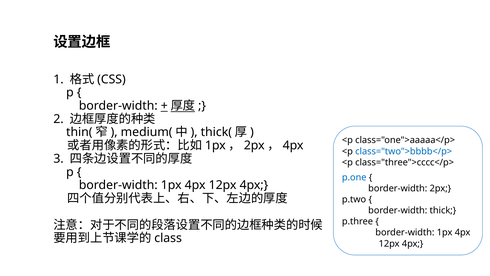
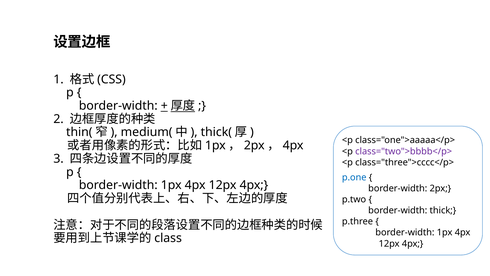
class="two">bbbb</p> colour: blue -> purple (404, 151)
